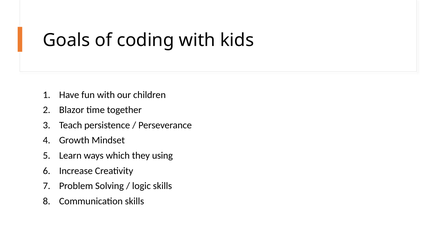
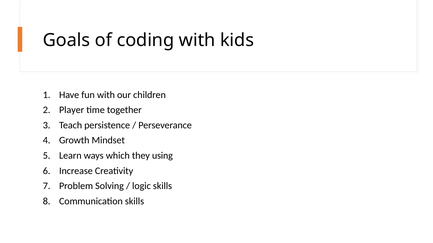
Blazor: Blazor -> Player (72, 110)
